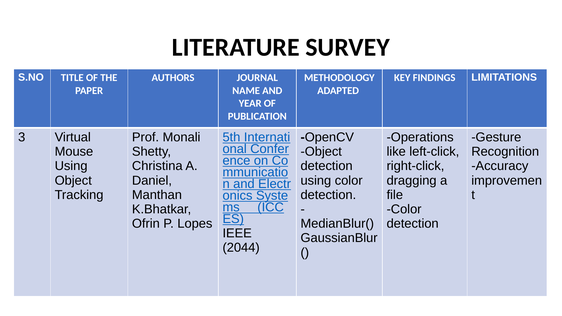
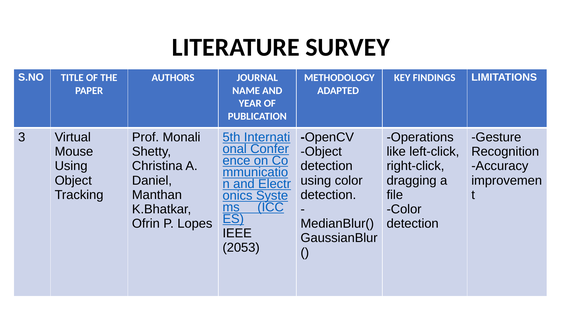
2044: 2044 -> 2053 (241, 248)
